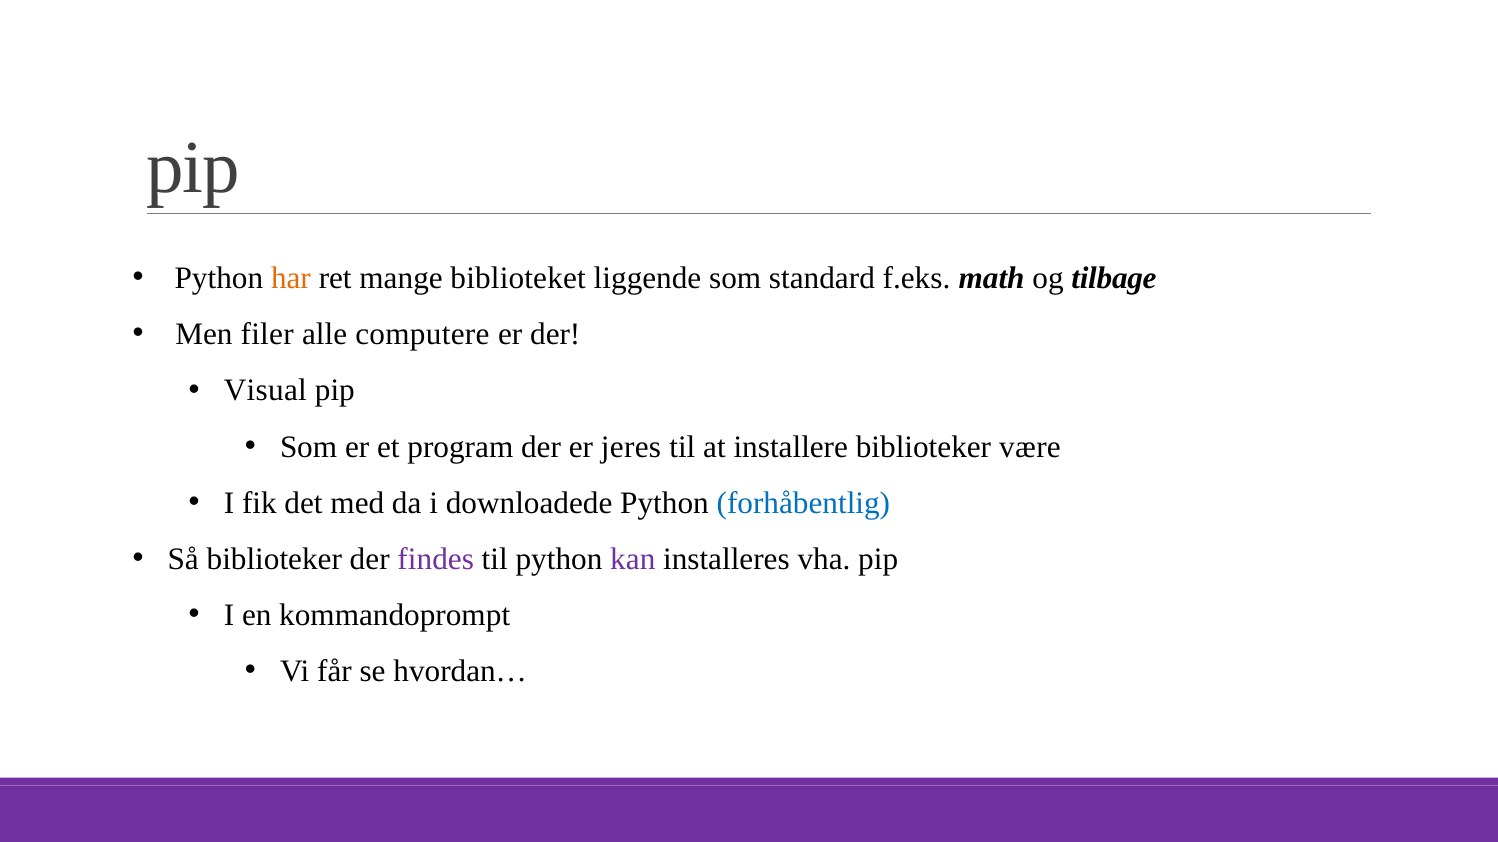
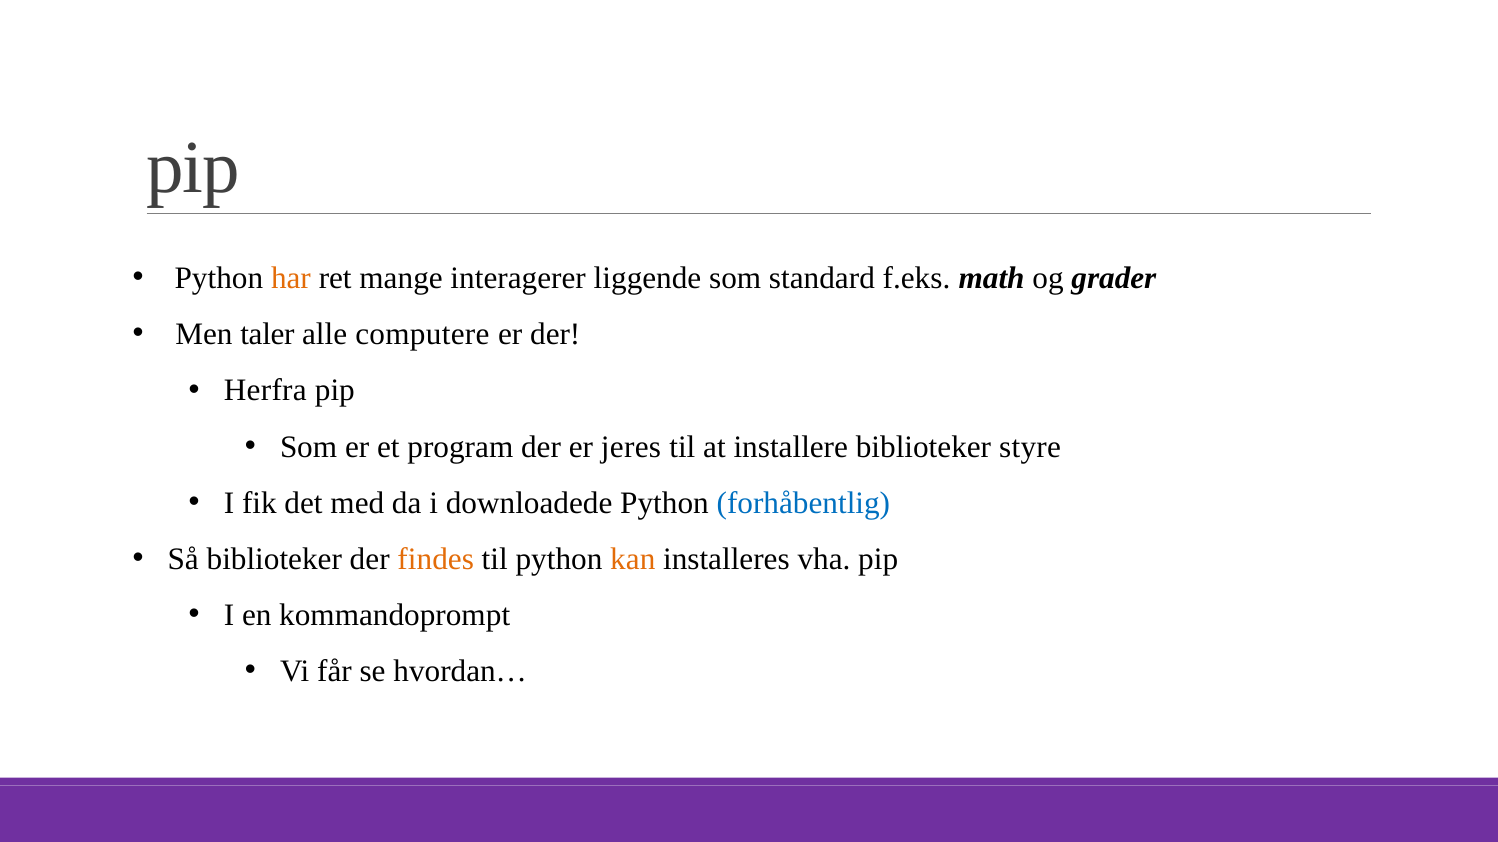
biblioteket: biblioteket -> interagerer (518, 279)
tilbage: tilbage -> grader (1114, 279)
filer: filer -> taler (267, 335)
Visual: Visual -> Herfra (265, 391)
være: være -> styre (1030, 447)
findes colour: purple -> orange (436, 559)
kan colour: purple -> orange (633, 559)
